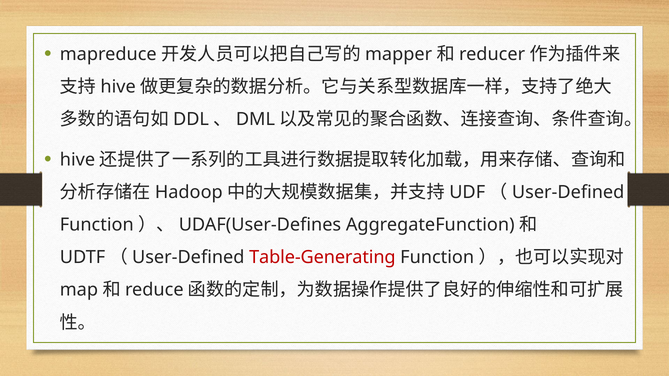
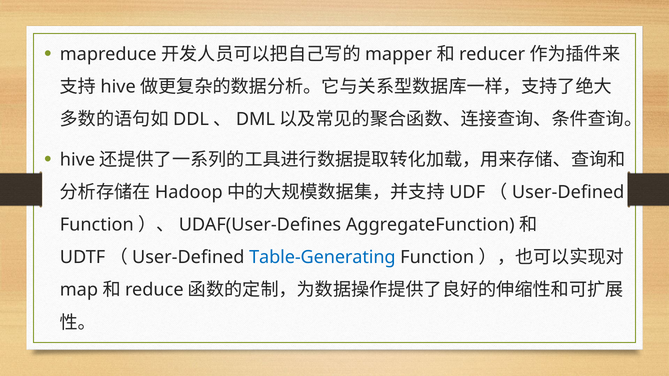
Table-Generating colour: red -> blue (322, 258)
